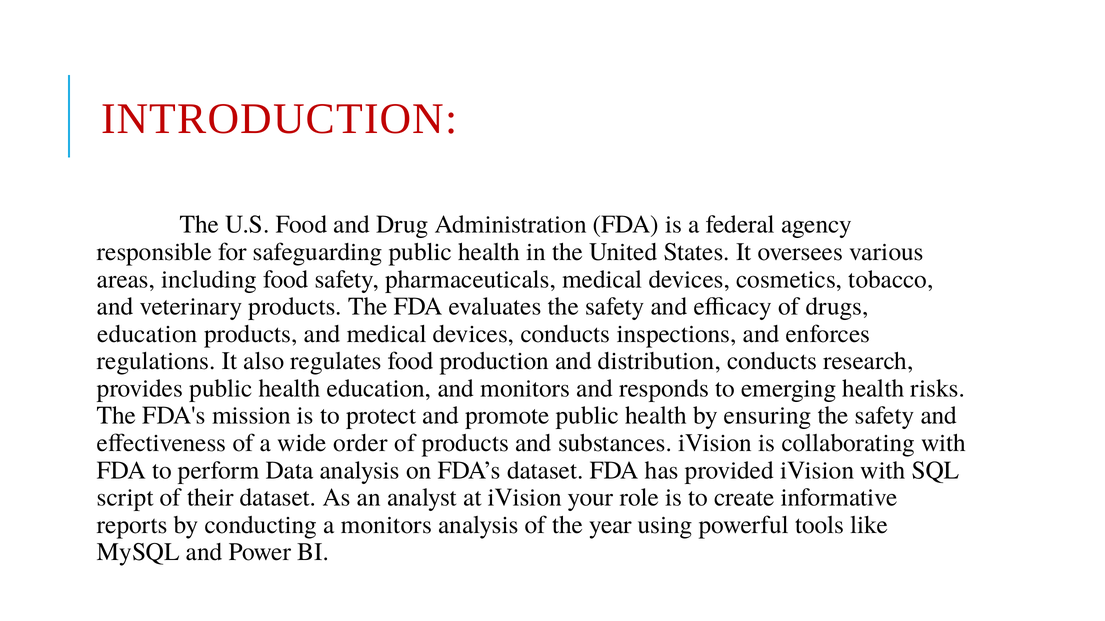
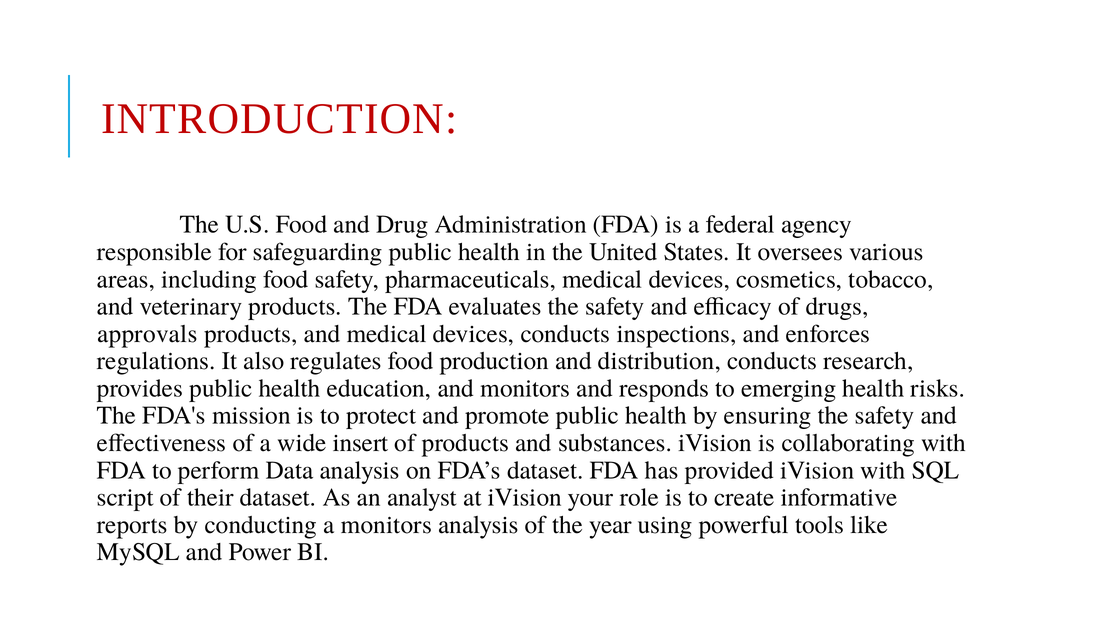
education: education -> approvals (147, 334)
order: order -> insert (361, 443)
